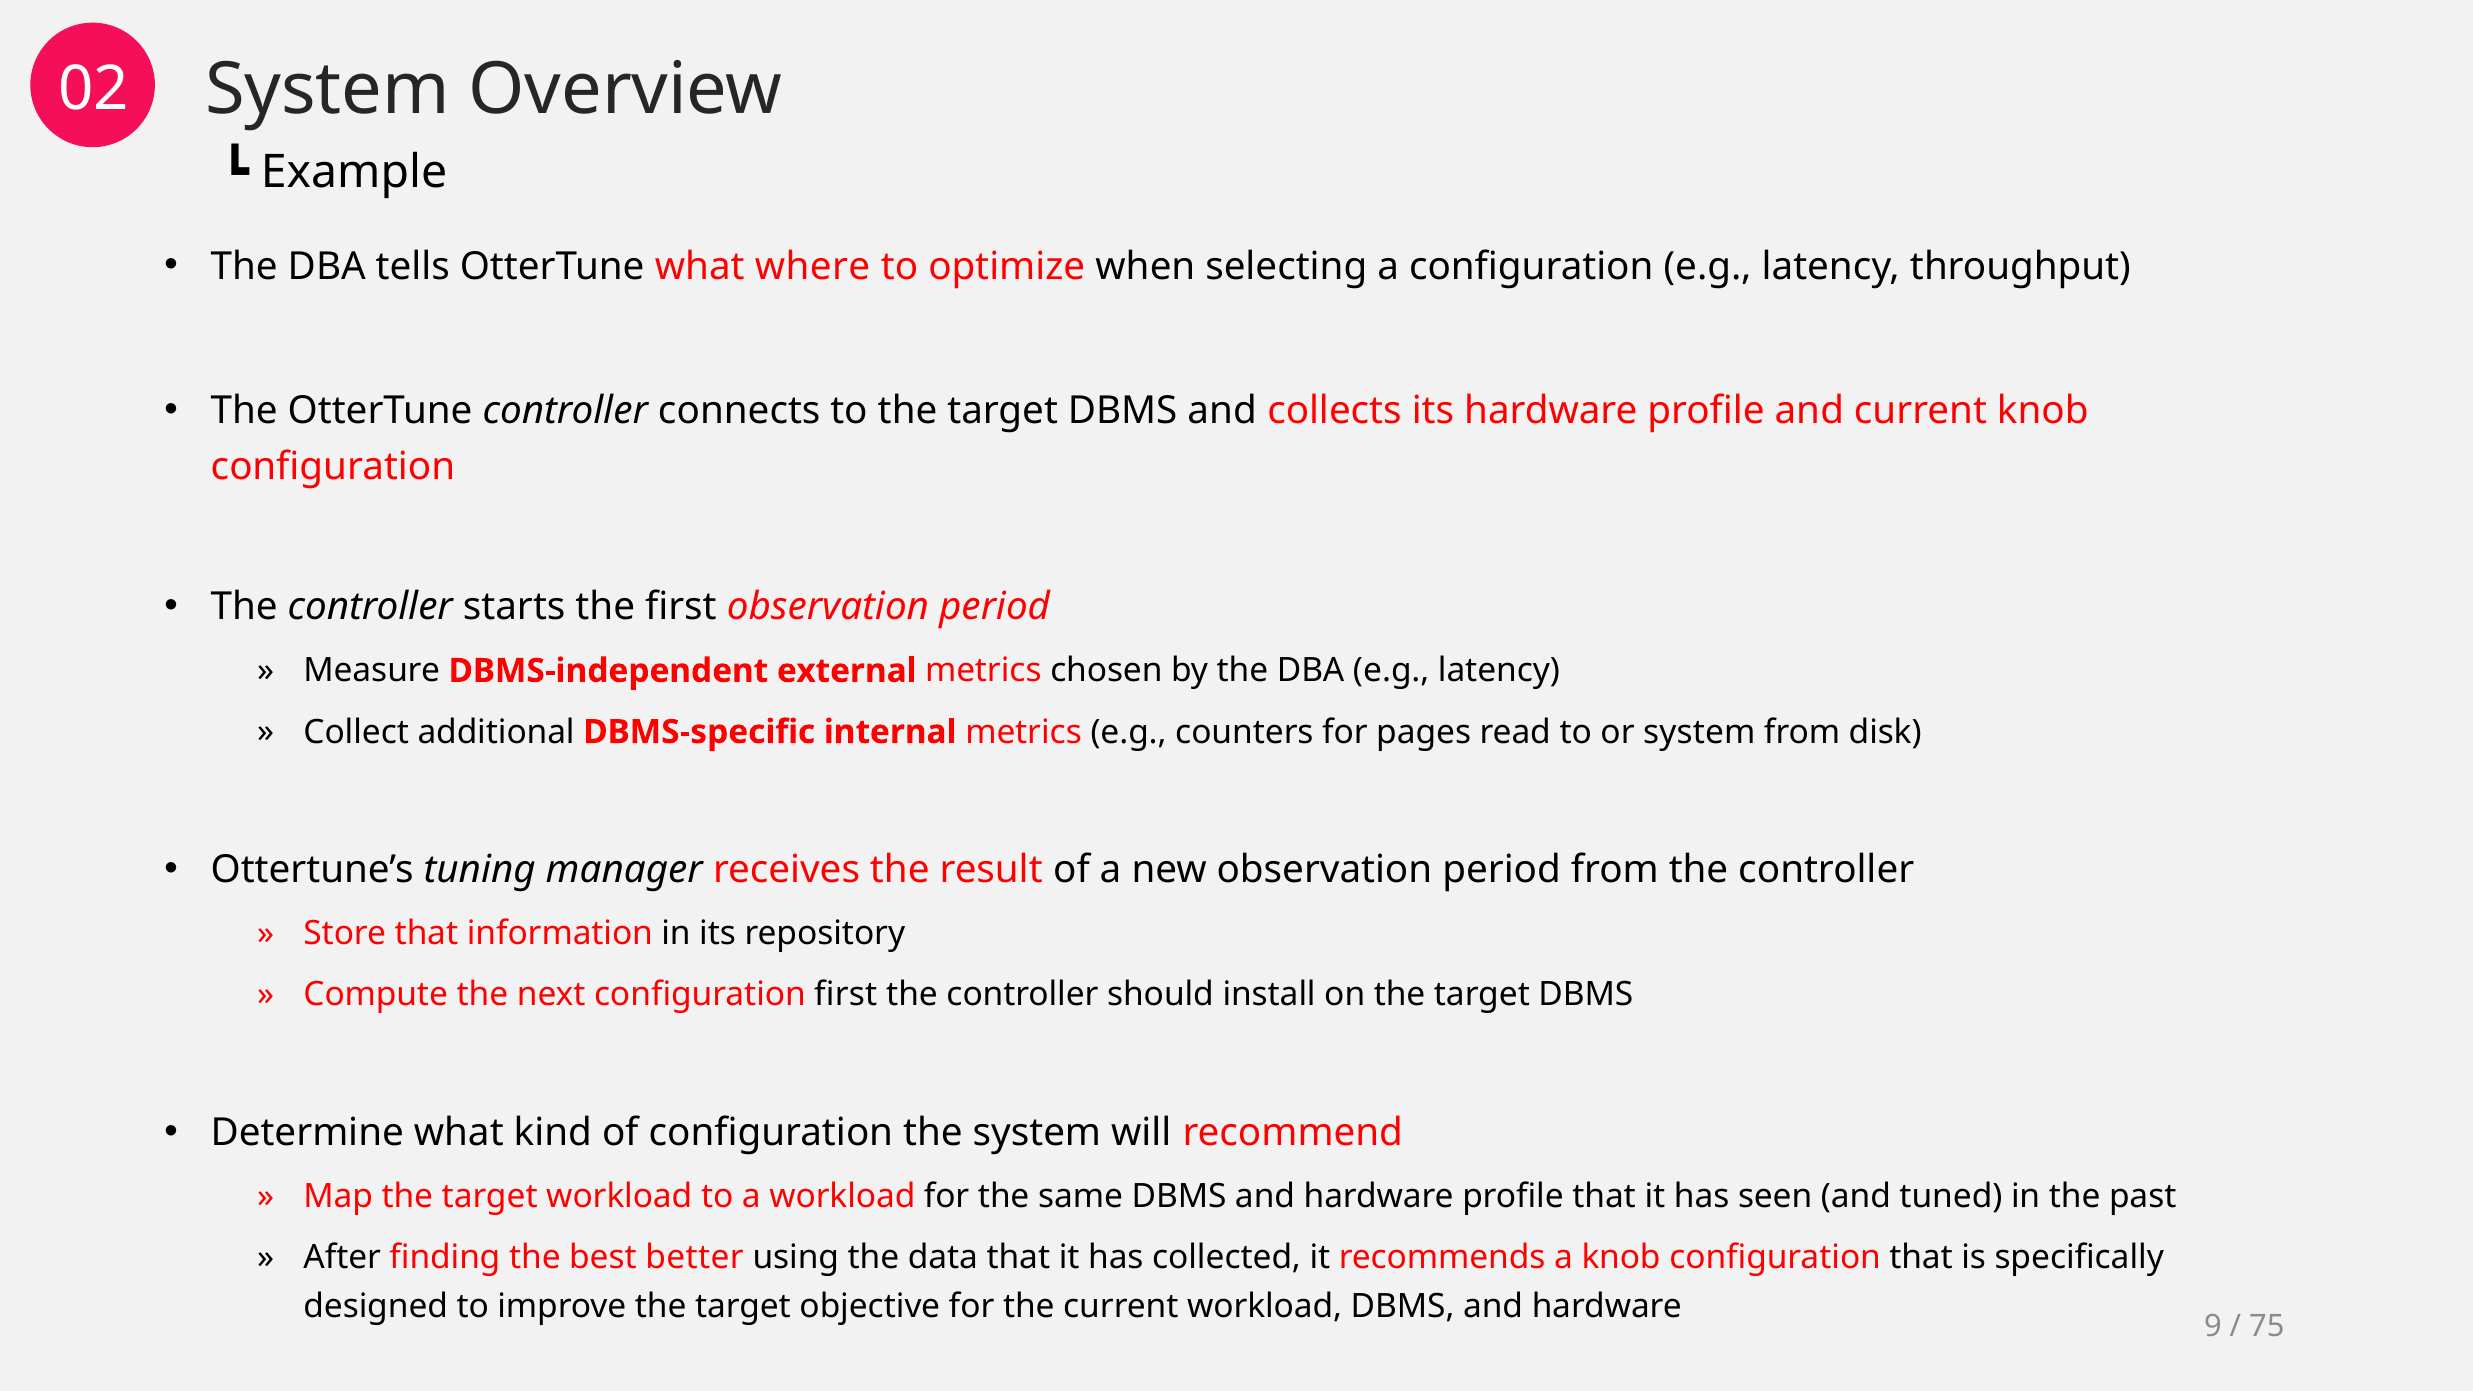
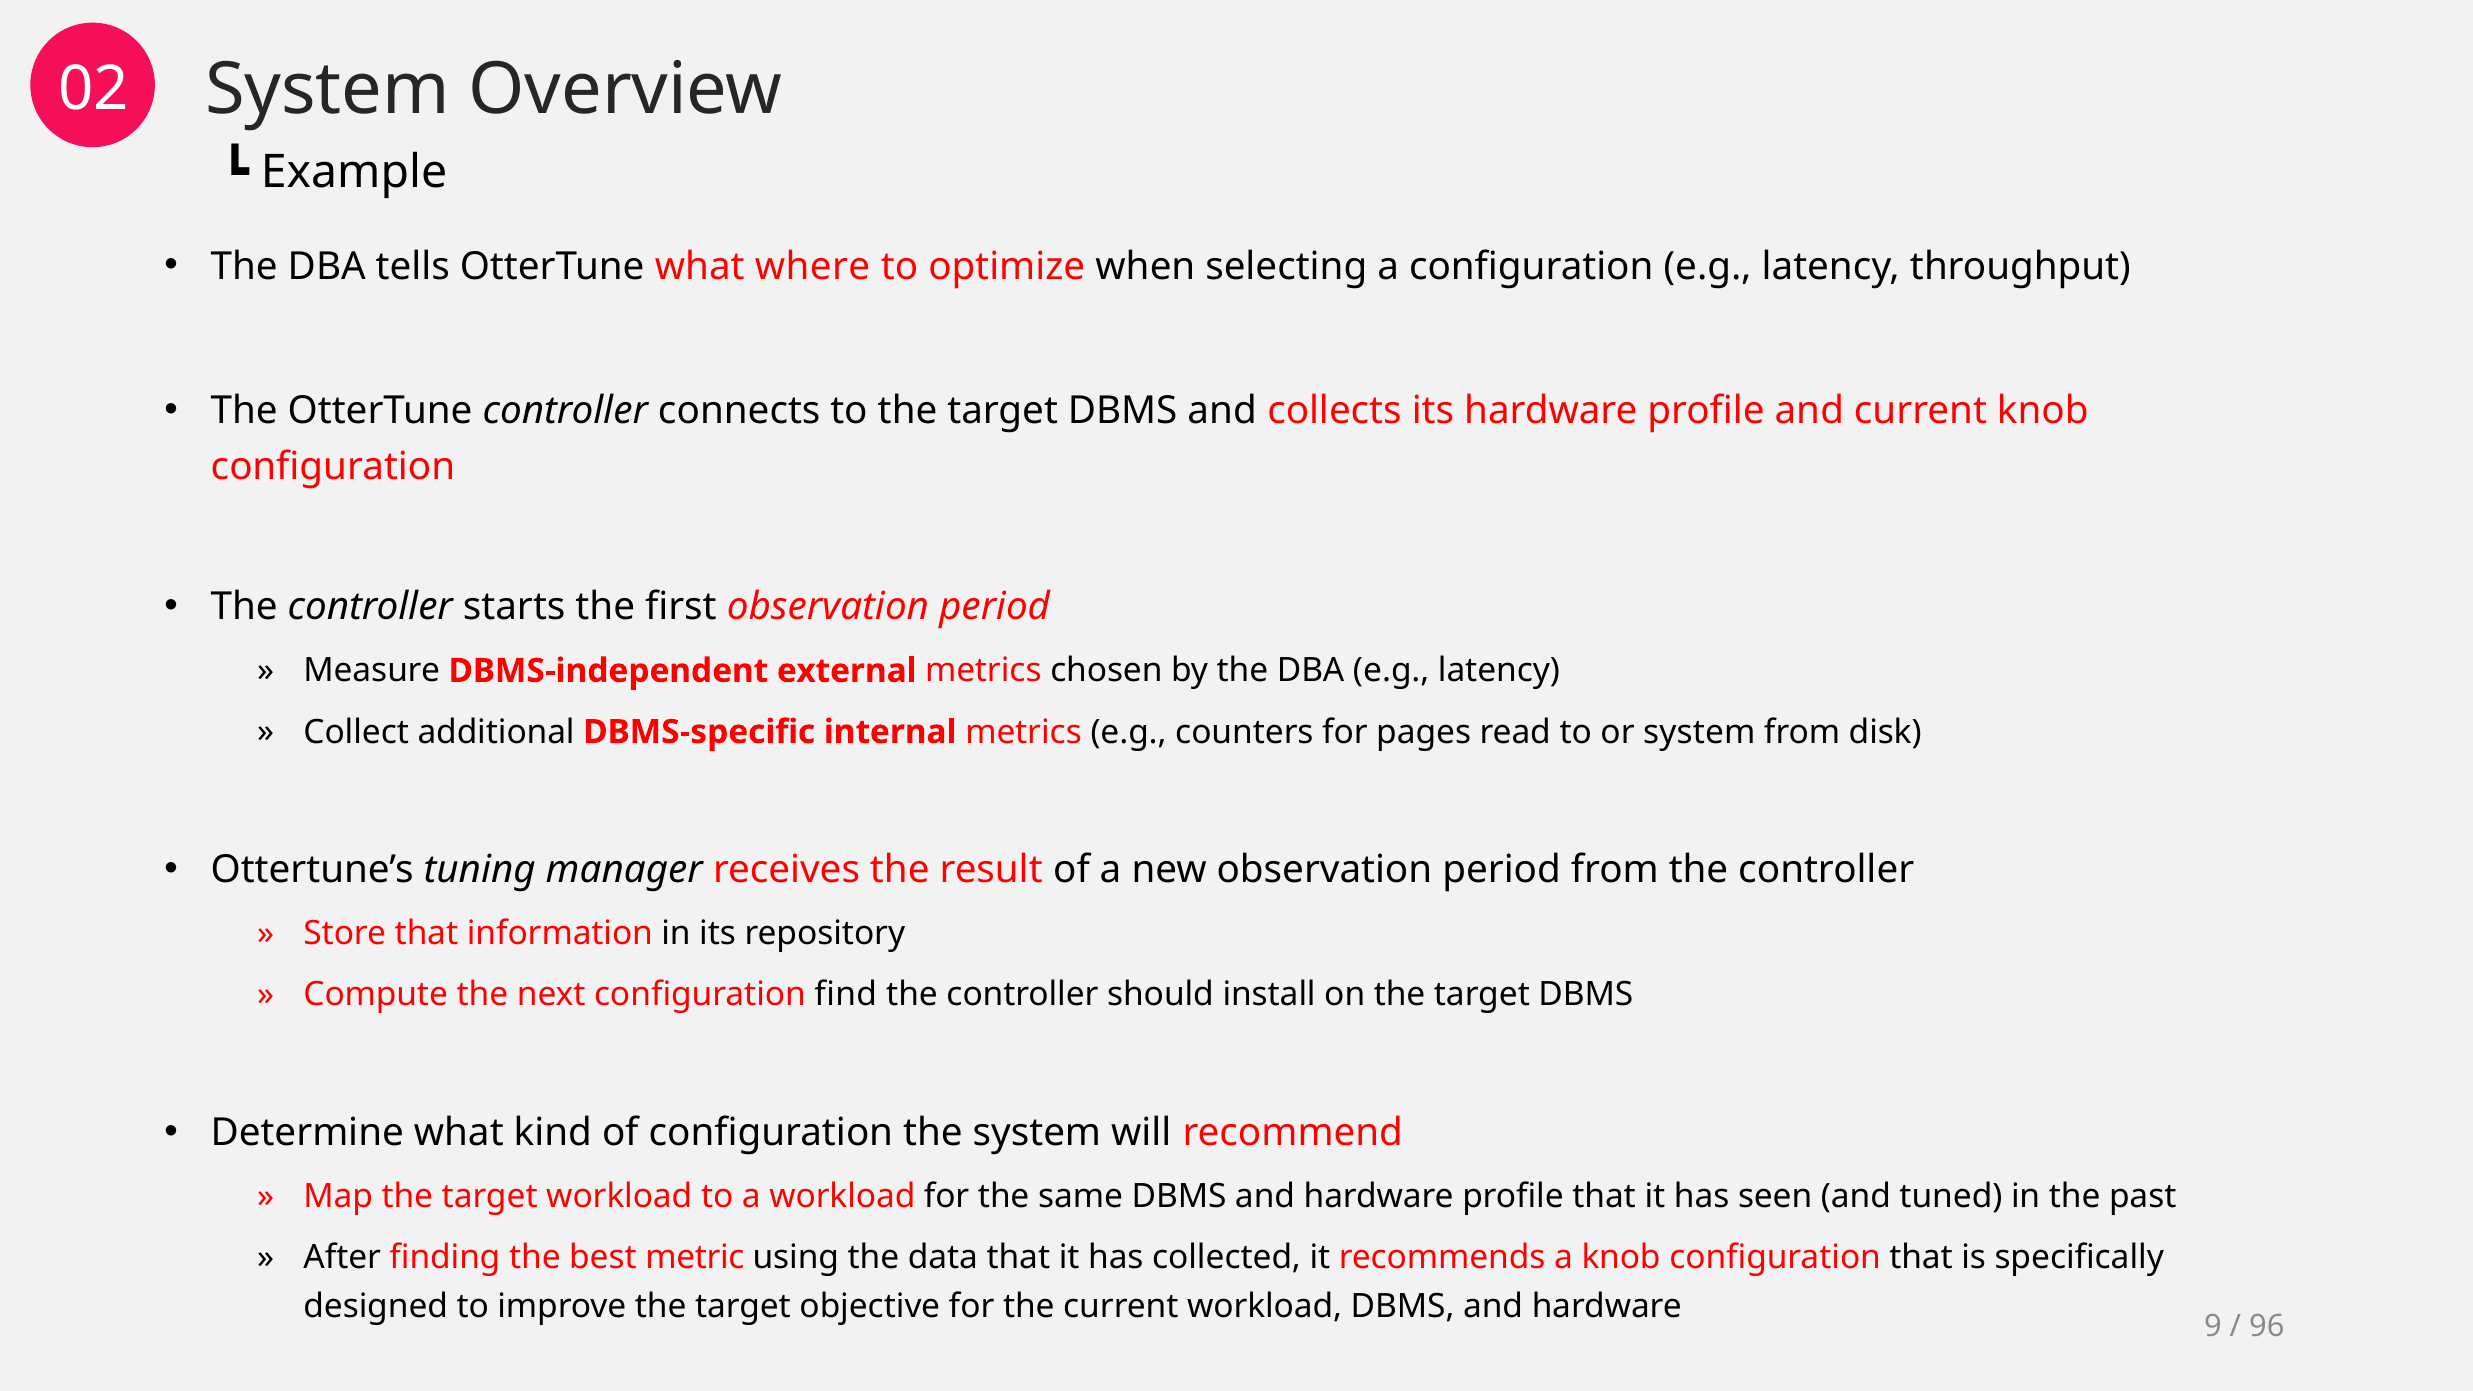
configuration first: first -> find (846, 995)
better: better -> metric (695, 1258)
75: 75 -> 96 (2267, 1326)
